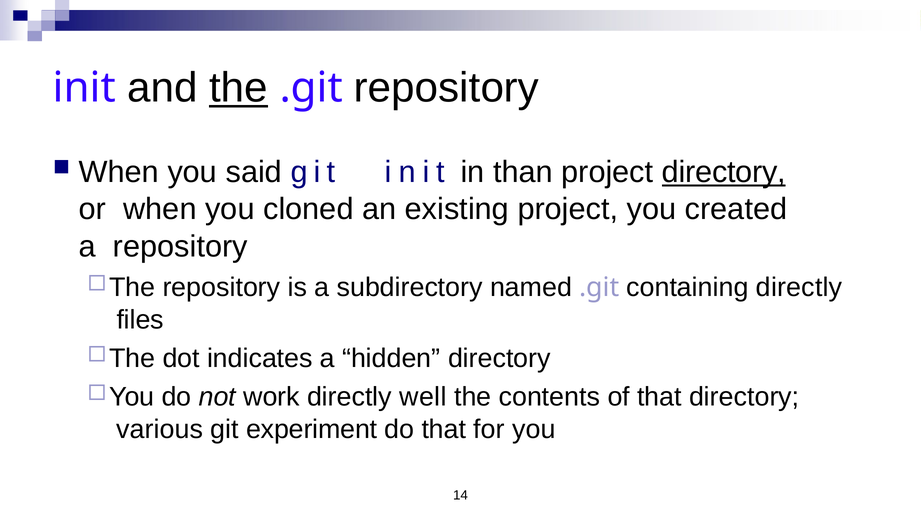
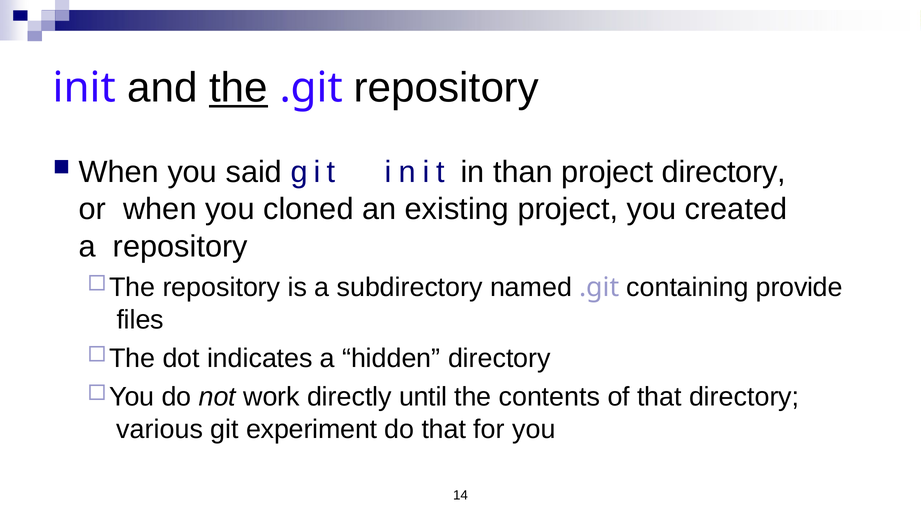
directory underline: present -> none (724, 172)
containing directly: directly -> provide (799, 287)
well: well -> until (423, 397)
